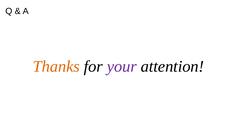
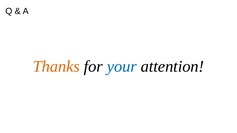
your colour: purple -> blue (122, 67)
